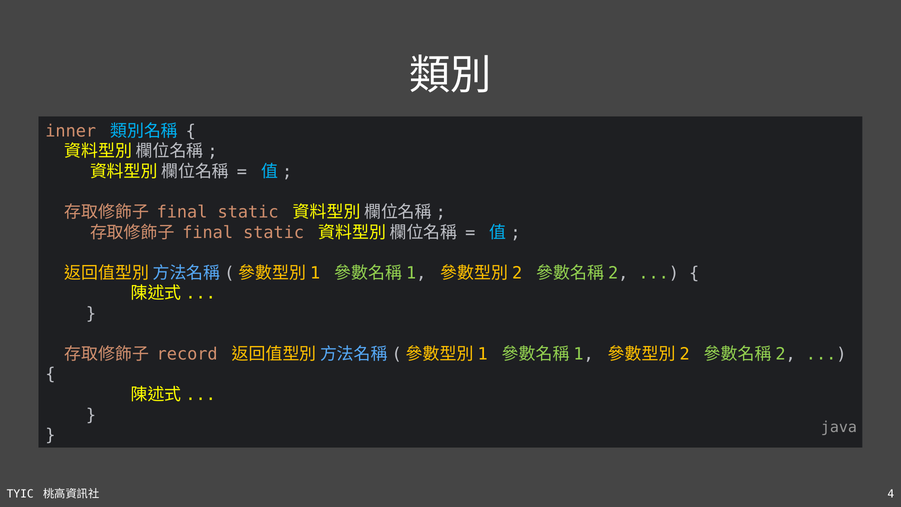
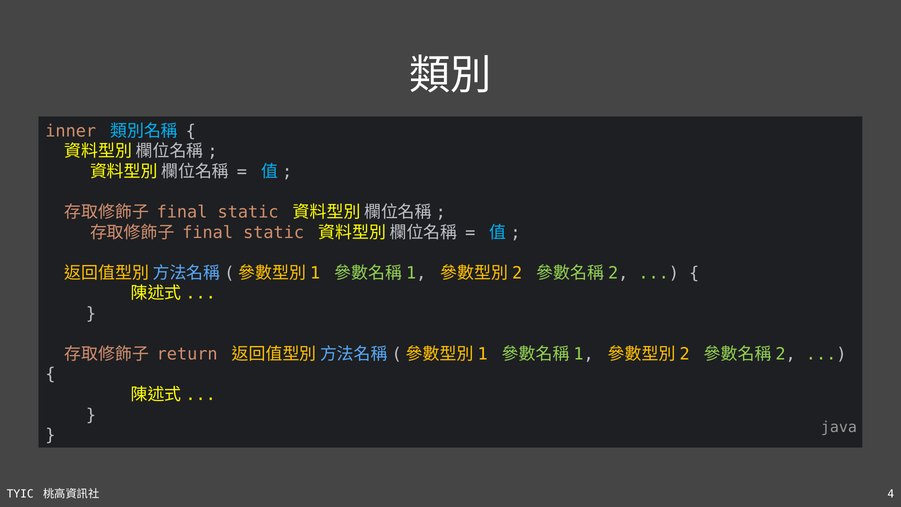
record: record -> return (187, 354)
